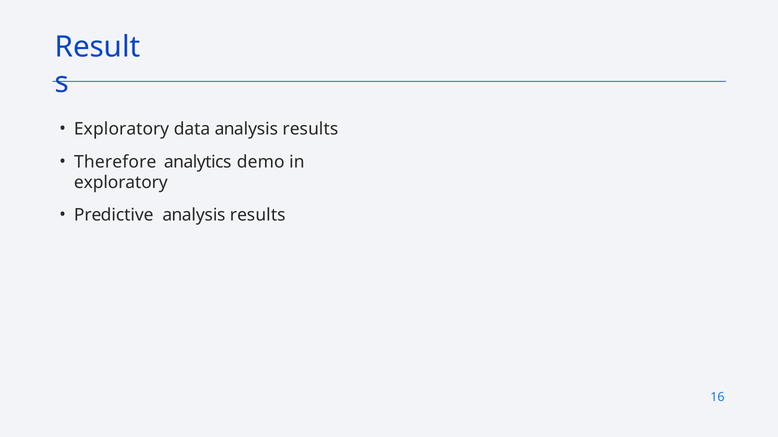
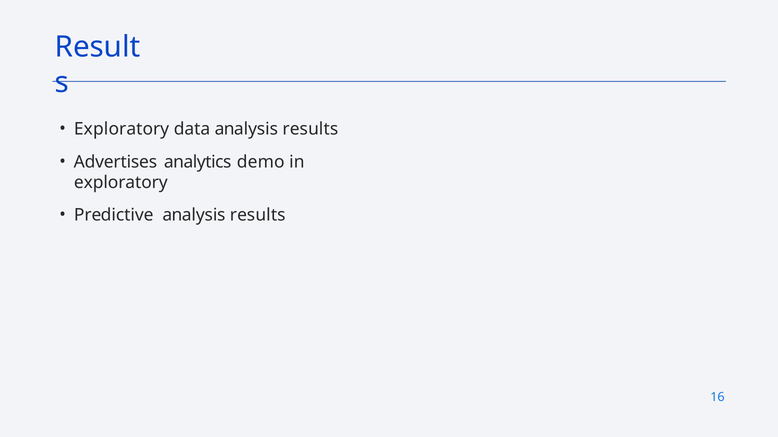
Therefore: Therefore -> Advertises (115, 162)
